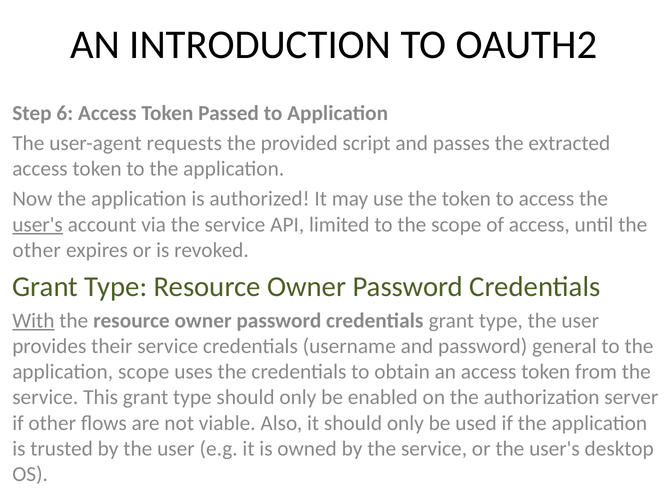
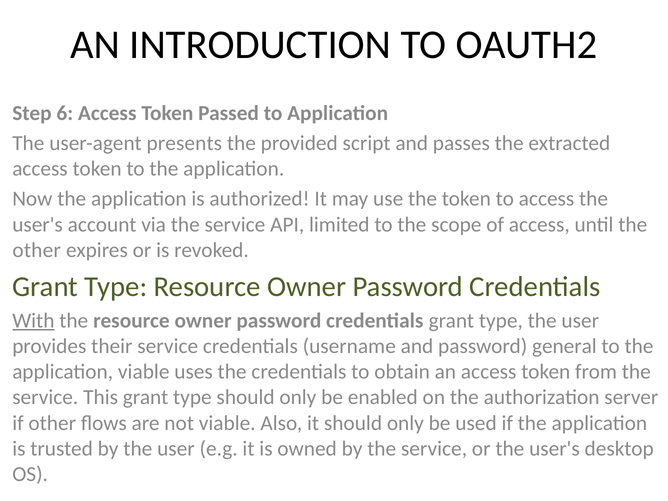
requests: requests -> presents (184, 143)
user's underline: present -> none (38, 225)
application scope: scope -> viable (144, 372)
